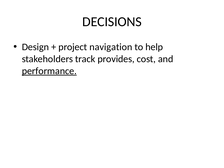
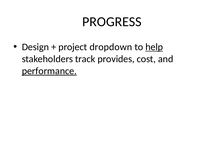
DECISIONS: DECISIONS -> PROGRESS (112, 22)
navigation: navigation -> dropdown (111, 47)
help underline: none -> present (154, 47)
